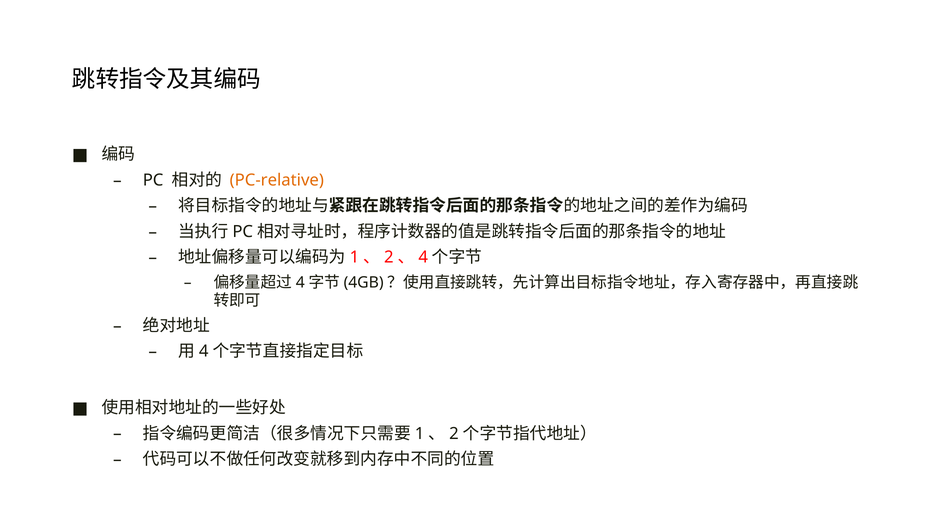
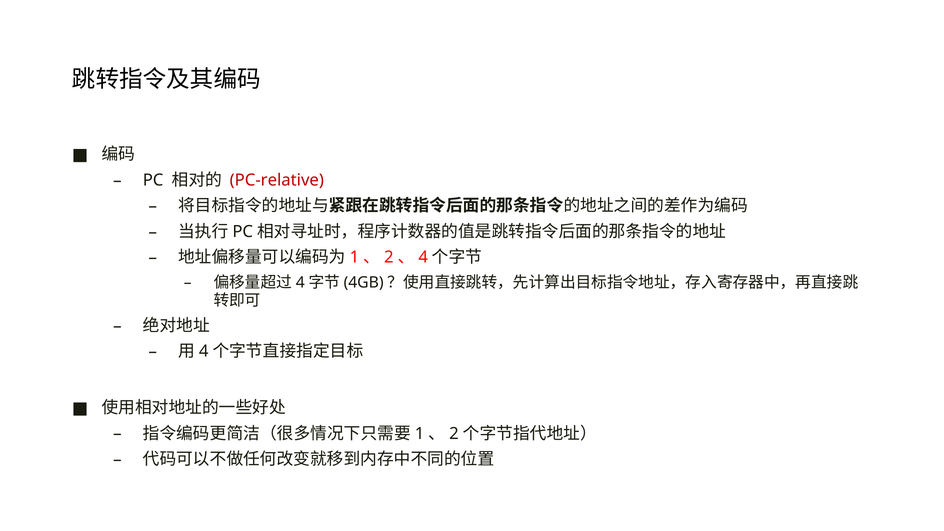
PC-relative colour: orange -> red (277, 180)
